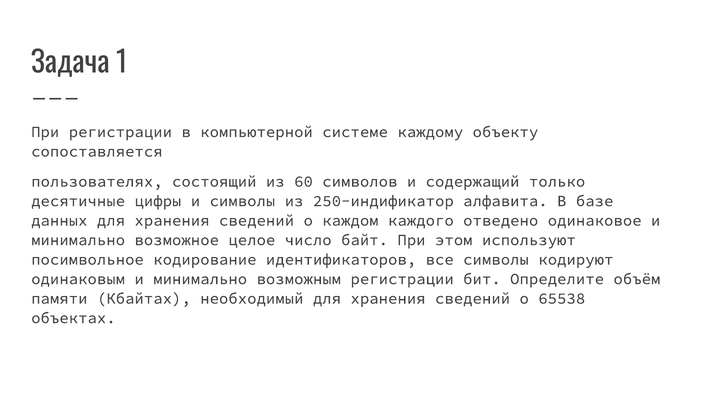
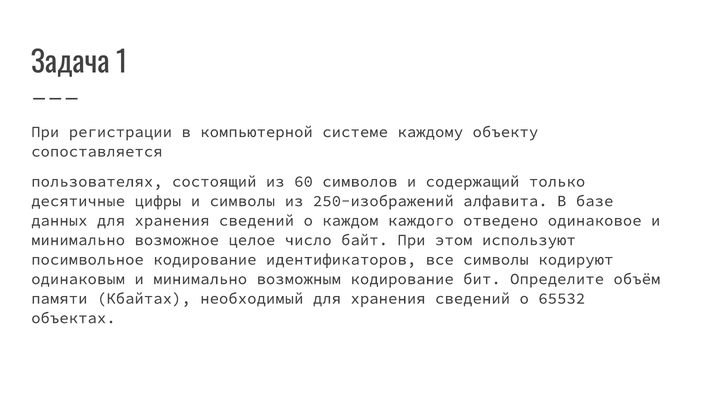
250-индификатор: 250-индификатор -> 250-изображений (383, 201)
возможным регистрации: регистрации -> кодирование (402, 279)
65538: 65538 -> 65532 (562, 298)
